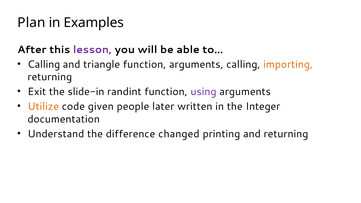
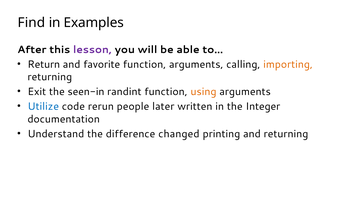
Plan: Plan -> Find (31, 23)
Calling: Calling -> Return (44, 64)
triangle: triangle -> favorite (102, 64)
slide-in: slide-in -> seen-in (86, 92)
using colour: purple -> orange (203, 92)
Utilize colour: orange -> blue (43, 106)
given: given -> rerun (101, 106)
